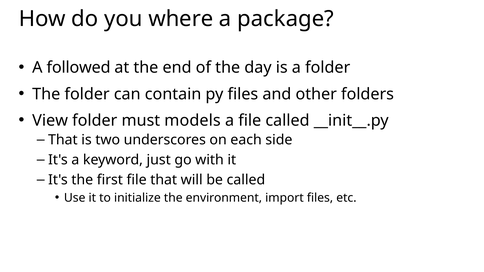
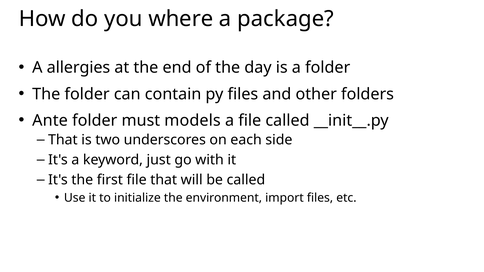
followed: followed -> allergies (78, 68)
View: View -> Ante (50, 121)
